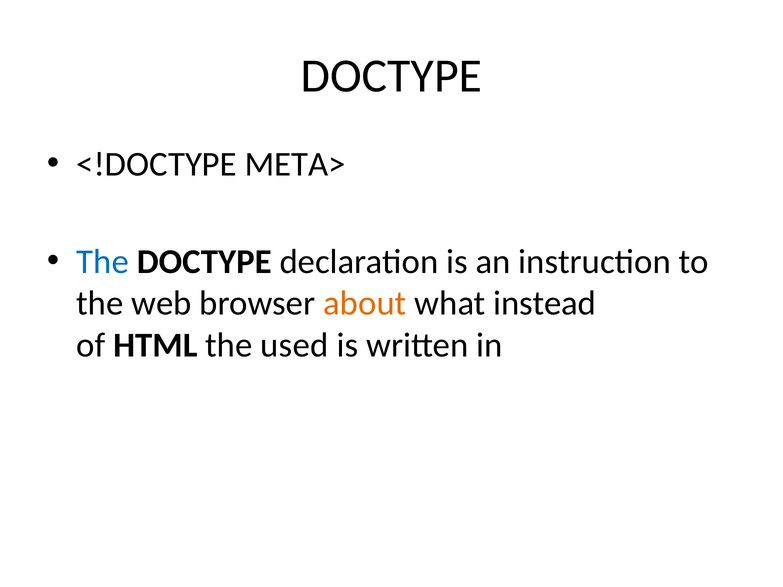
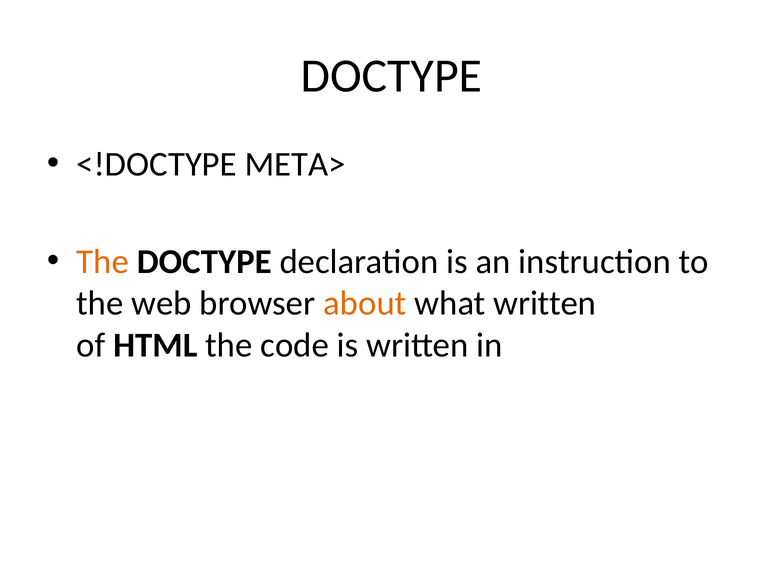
The colour: blue -> orange (103, 262)
what instead: instead -> written (545, 304)
used: used -> code (295, 345)
